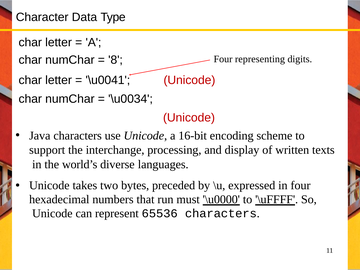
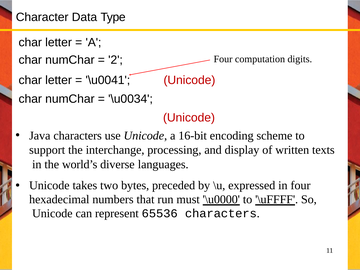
8: 8 -> 2 (116, 60)
representing: representing -> computation (260, 59)
